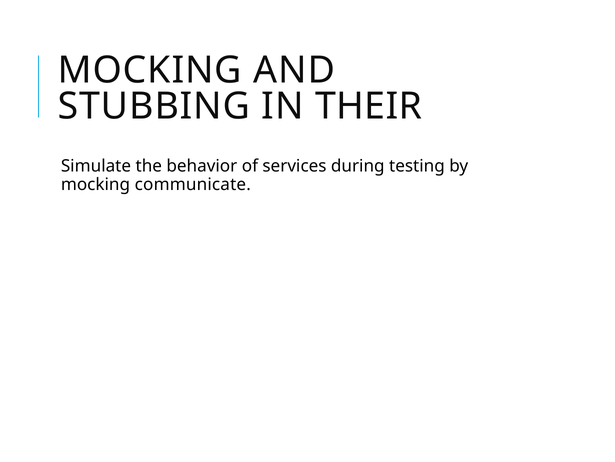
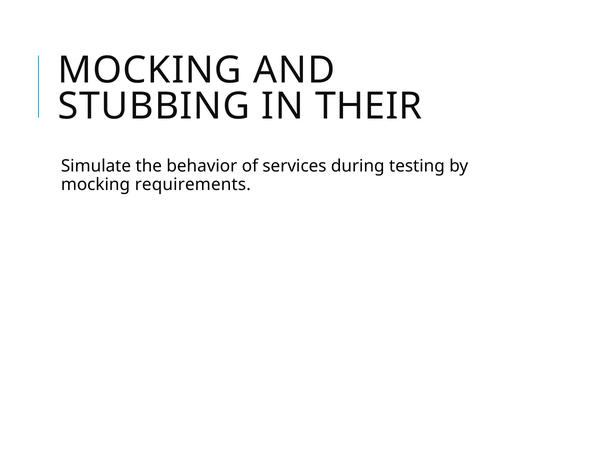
communicate: communicate -> requirements (193, 184)
